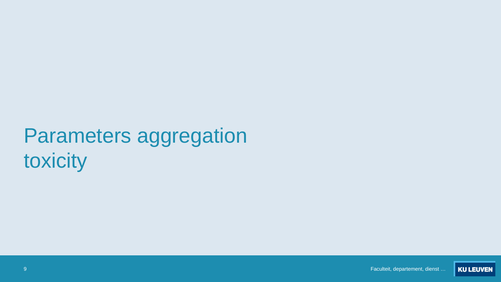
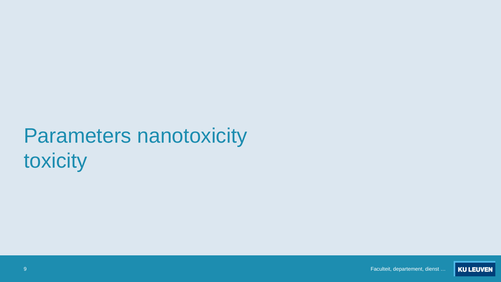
aggregation: aggregation -> nanotoxicity (192, 136)
